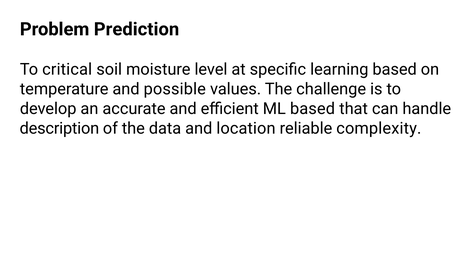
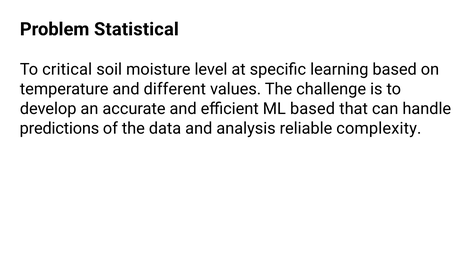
Prediction: Prediction -> Statistical (136, 29)
possible: possible -> different (175, 89)
description: description -> predictions (59, 128)
location: location -> analysis (246, 128)
